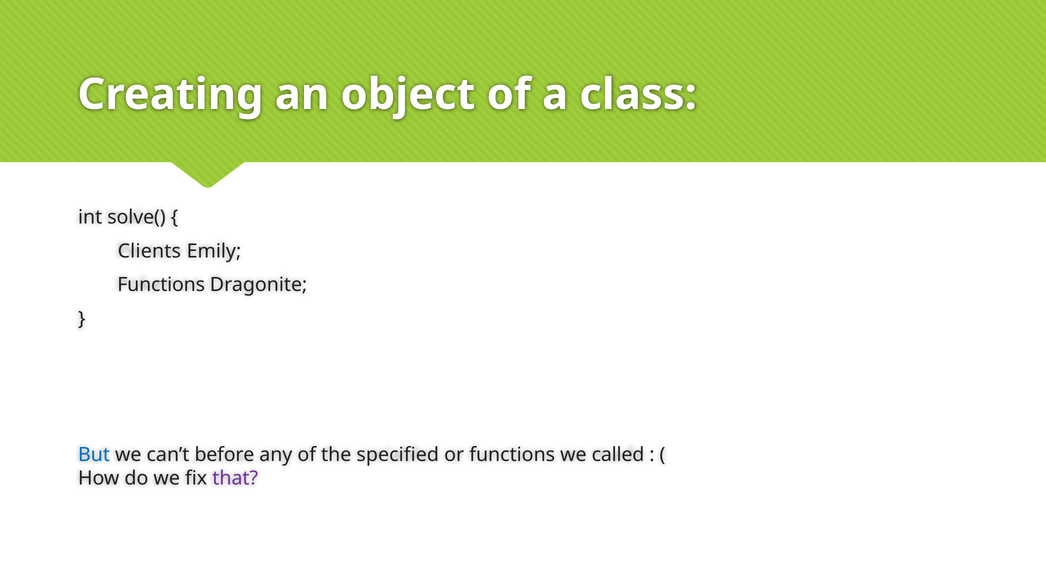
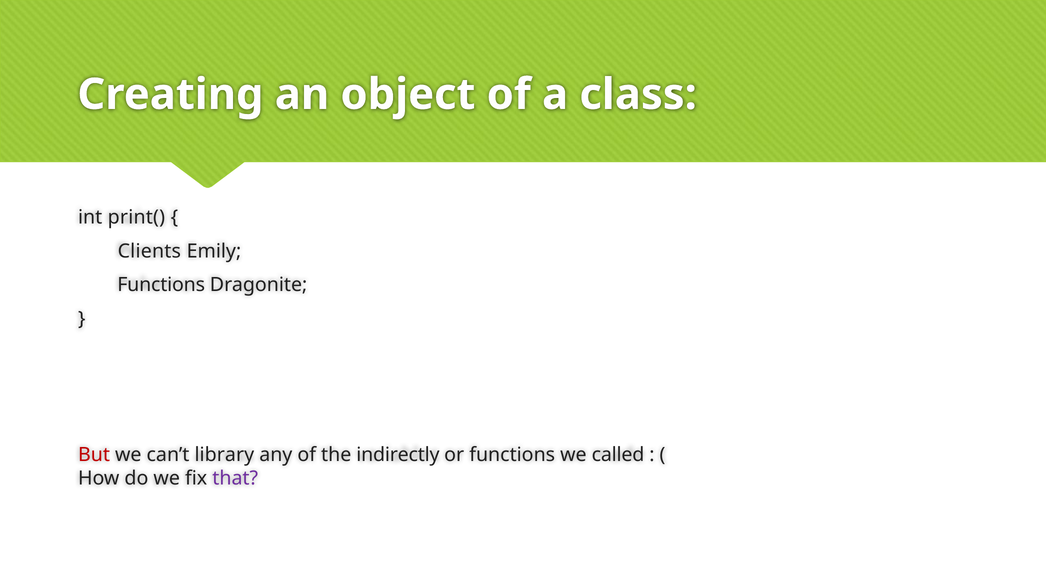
solve(: solve( -> print( (136, 217)
But colour: blue -> red (94, 455)
before: before -> library (224, 455)
specified: specified -> indirectly (398, 455)
